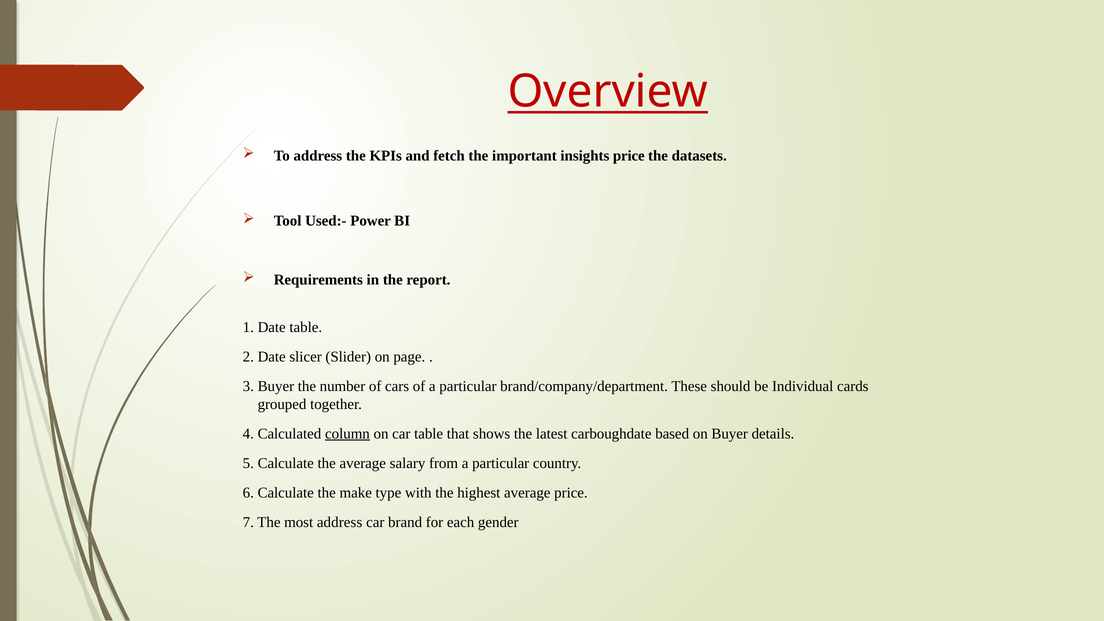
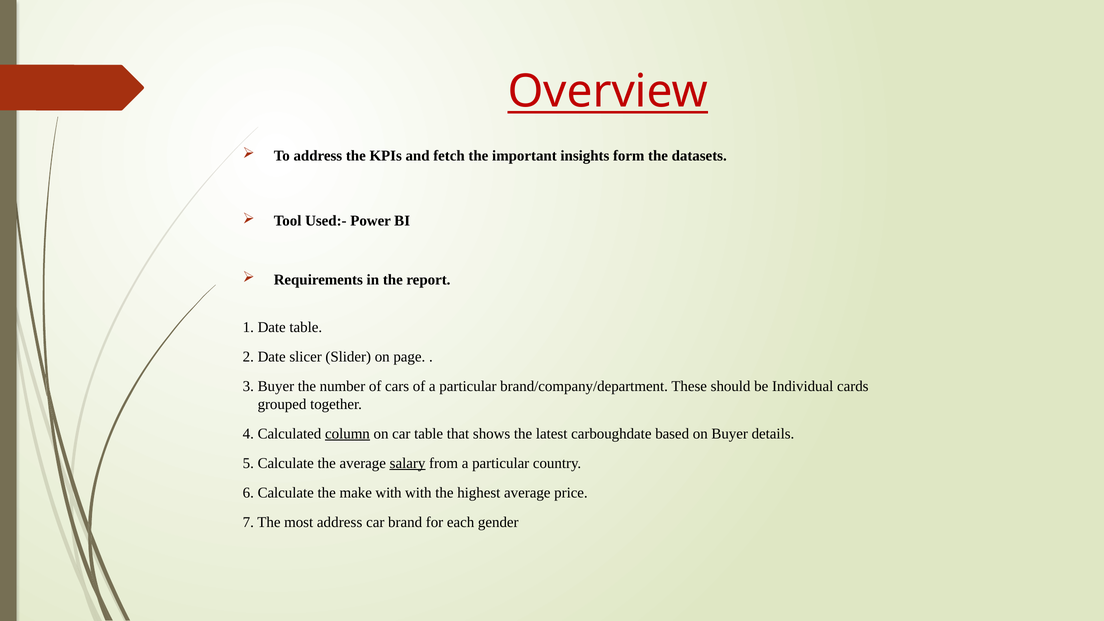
insights price: price -> form (629, 156)
salary underline: none -> present (408, 463)
make type: type -> with (389, 493)
